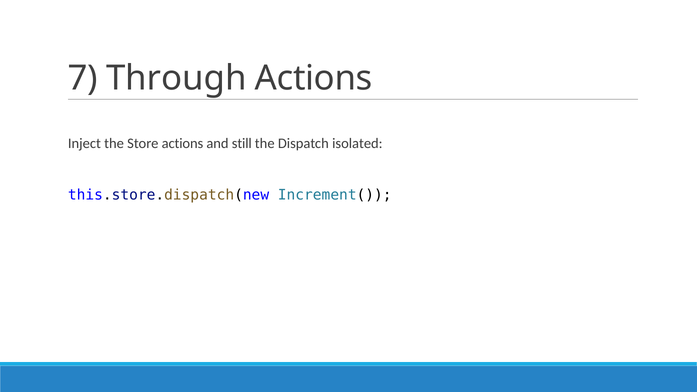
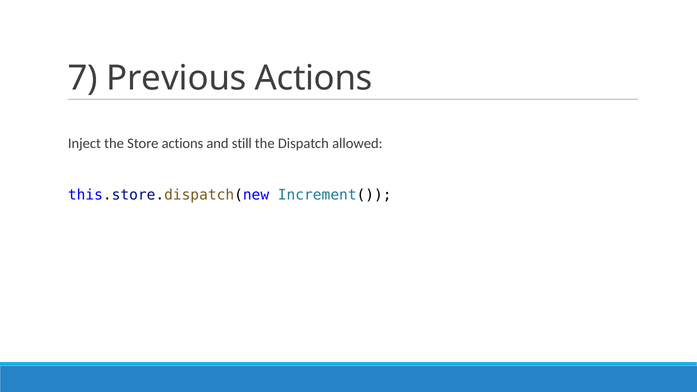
Through: Through -> Previous (176, 78)
isolated: isolated -> allowed (357, 143)
